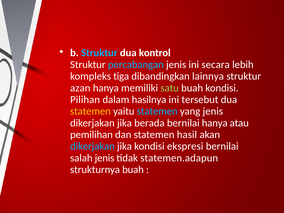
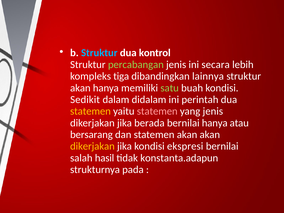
percabangan colour: light blue -> light green (136, 65)
azan: azan -> akan (80, 88)
Pilihan: Pilihan -> Sedikit (85, 100)
hasilnya: hasilnya -> didalam (149, 100)
tersebut: tersebut -> perintah (200, 100)
statemen colour: light blue -> pink (157, 111)
pemilihan: pemilihan -> bersarang (91, 135)
statemen hasil: hasil -> akan (187, 135)
dikerjakan colour: light blue -> yellow (92, 146)
salah jenis: jenis -> hasil (105, 158)
statemen.adapun: statemen.adapun -> konstanta.adapun (179, 158)
strukturnya buah: buah -> pada (133, 170)
